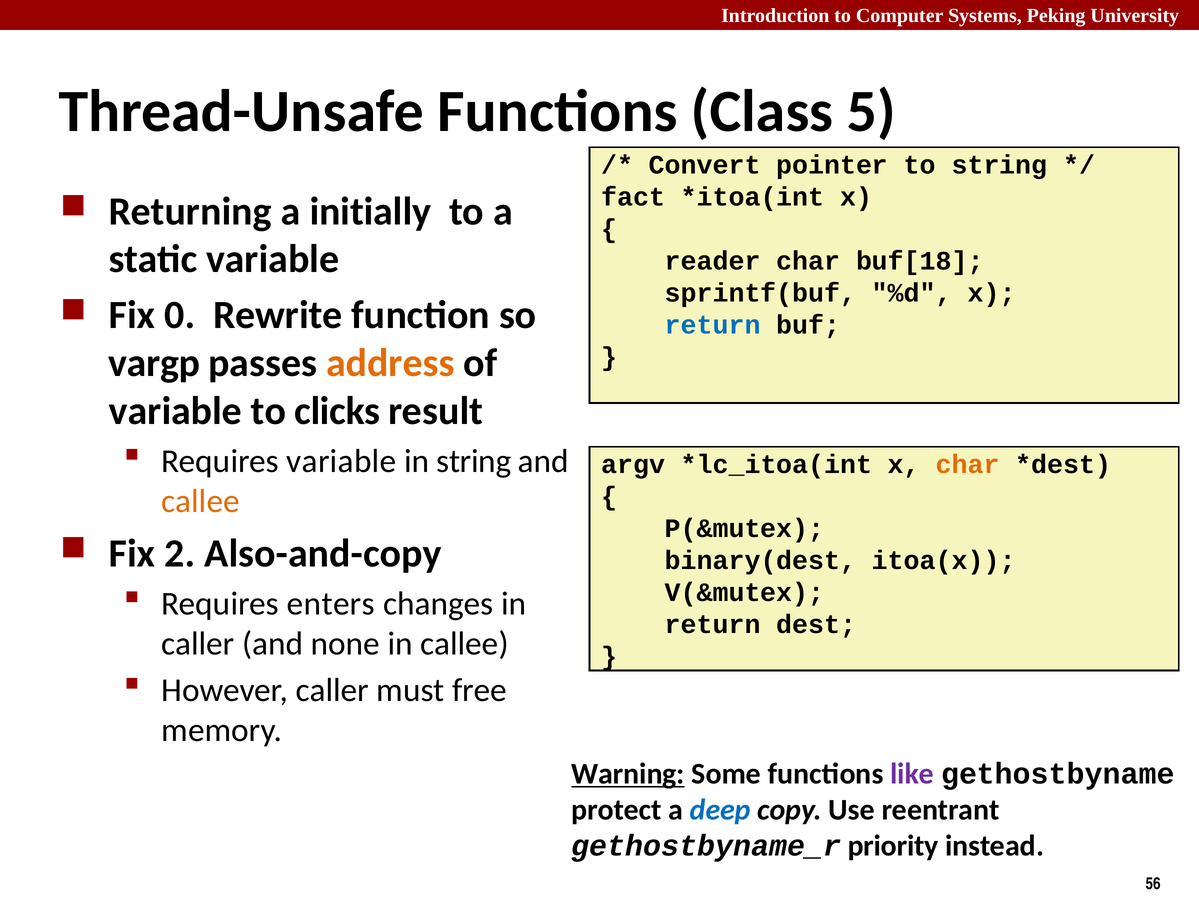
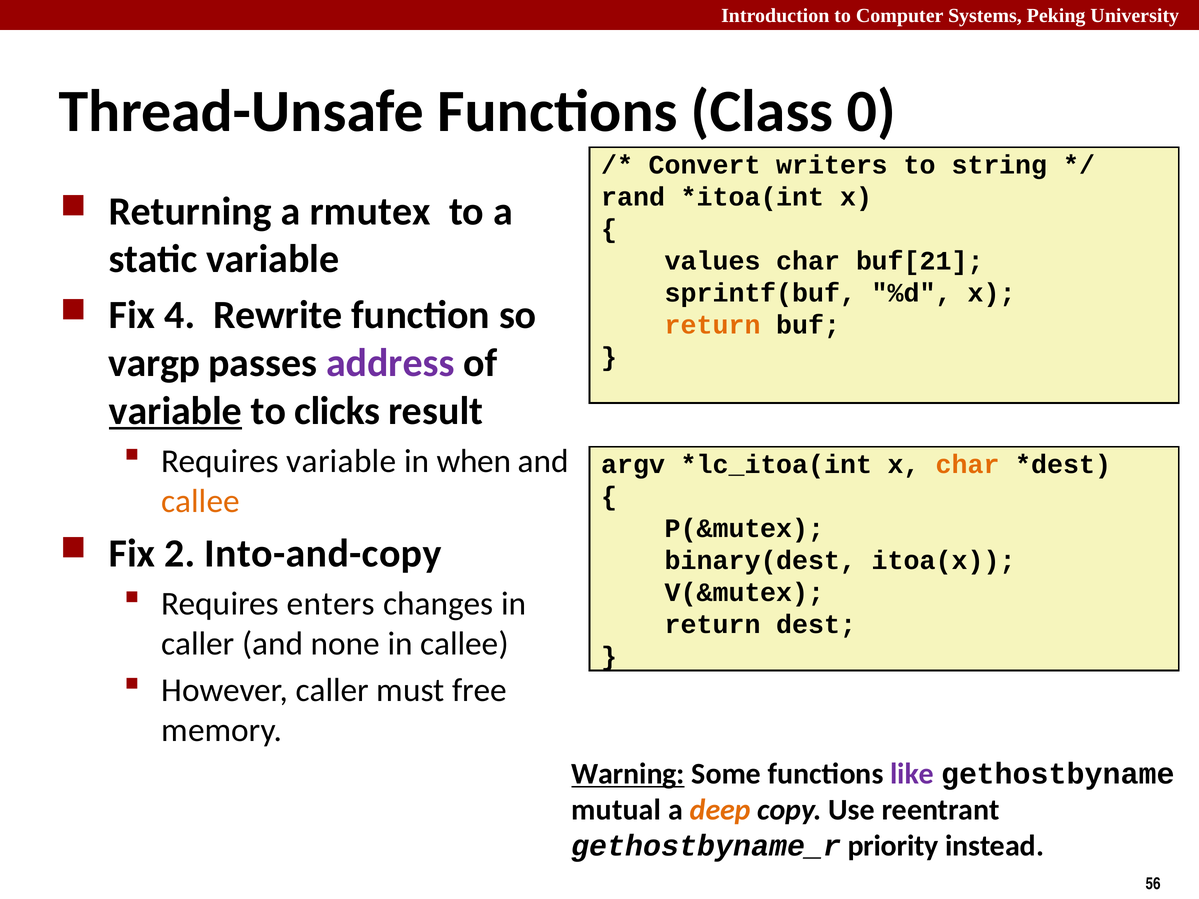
5: 5 -> 0 (871, 111)
pointer: pointer -> writers (832, 165)
fact: fact -> rand (633, 197)
initially: initially -> rmutex (370, 211)
reader: reader -> values (713, 261)
buf[18: buf[18 -> buf[21 (920, 261)
0: 0 -> 4 (180, 315)
return colour: blue -> orange (713, 325)
address colour: orange -> purple (390, 363)
variable underline: none -> present (176, 411)
in string: string -> when (474, 461)
Also-and-copy: Also-and-copy -> Into-and-copy (323, 554)
protect: protect -> mutual (616, 810)
deep colour: blue -> orange (720, 810)
